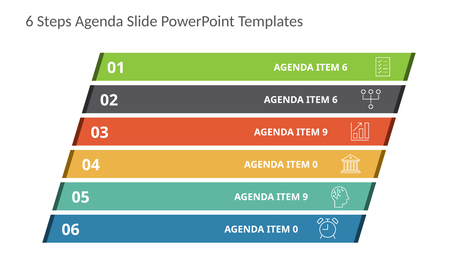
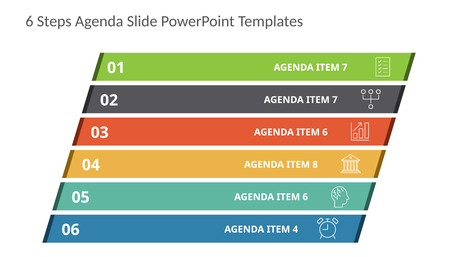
6: 6 -> 7 (345, 68)
6: 6 -> 7 (335, 100)
9: 9 -> 6 (325, 133)
0: 0 -> 8 (315, 165)
9: 9 -> 6 (305, 198)
0: 0 -> 4 (295, 230)
